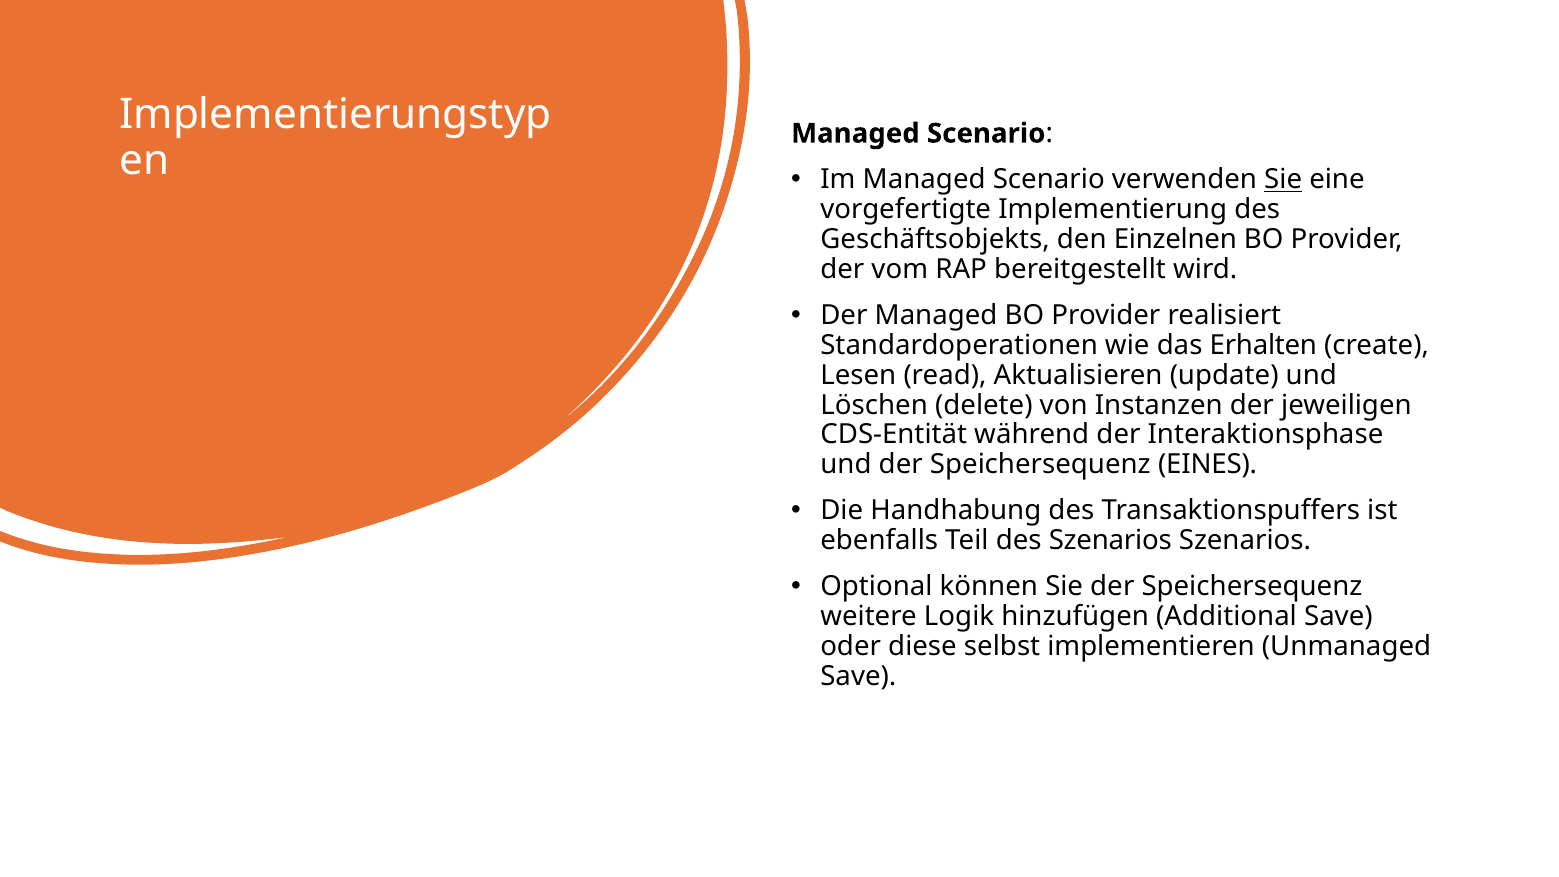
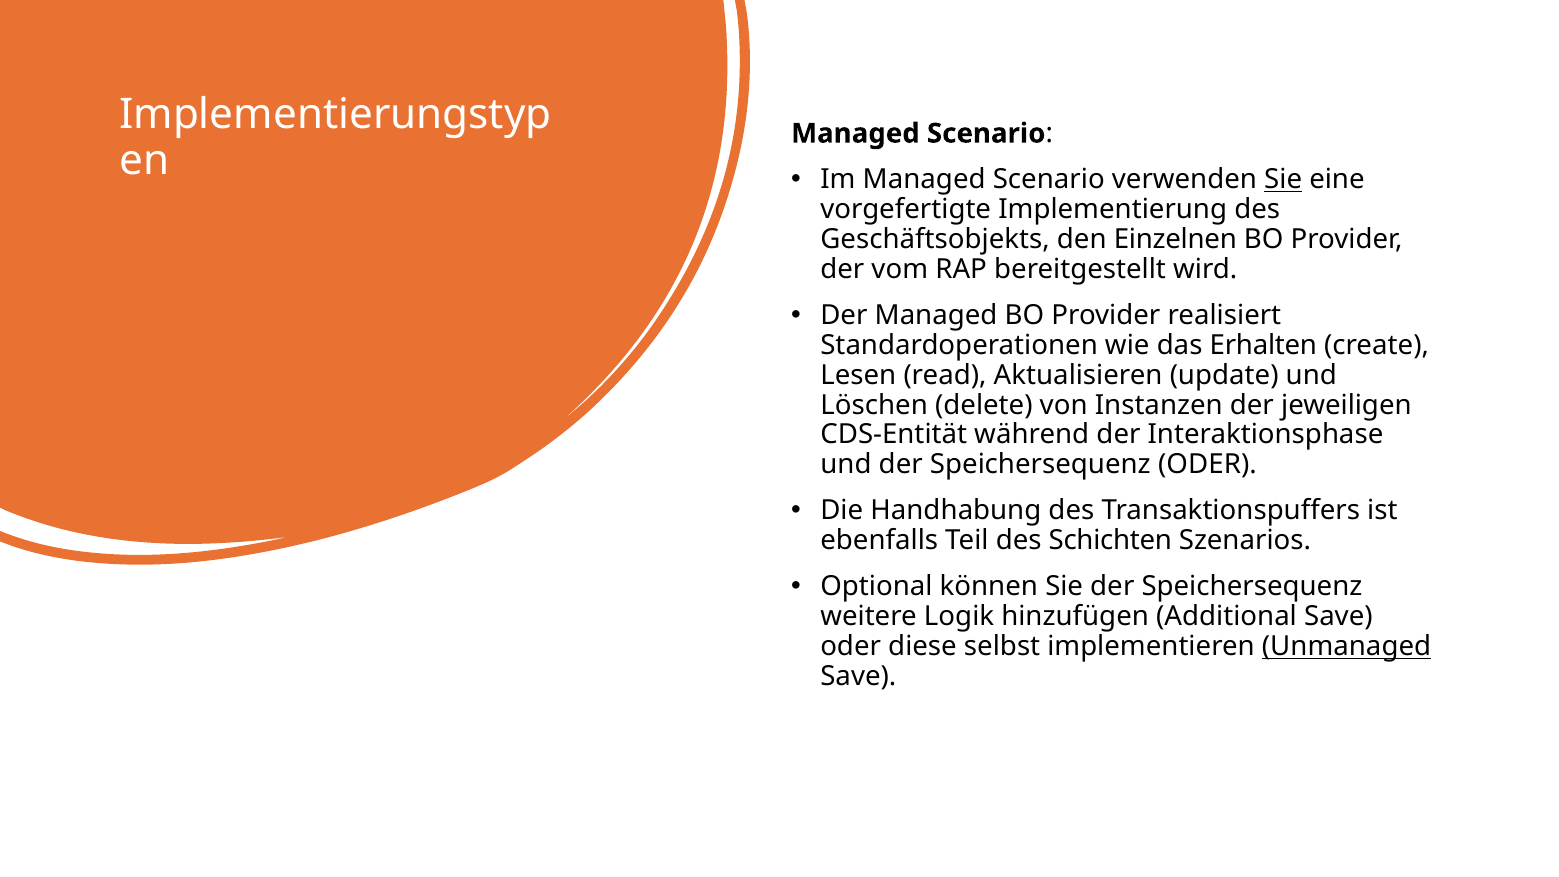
Speichersequenz EINES: EINES -> ODER (1207, 465)
des Szenarios: Szenarios -> Schichten (1110, 541)
Unmanaged underline: none -> present (1347, 647)
